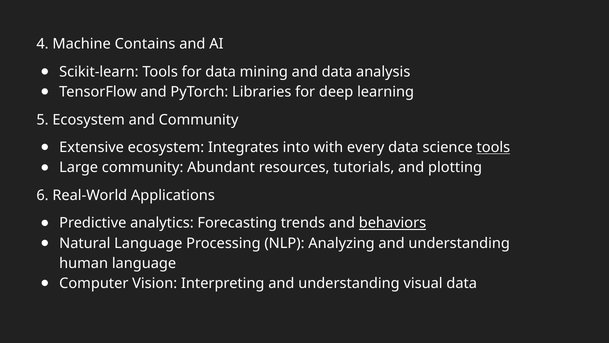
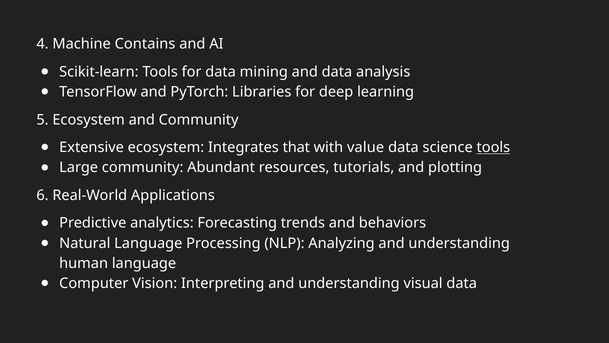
into: into -> that (296, 147)
every: every -> value (366, 147)
behaviors underline: present -> none (392, 223)
